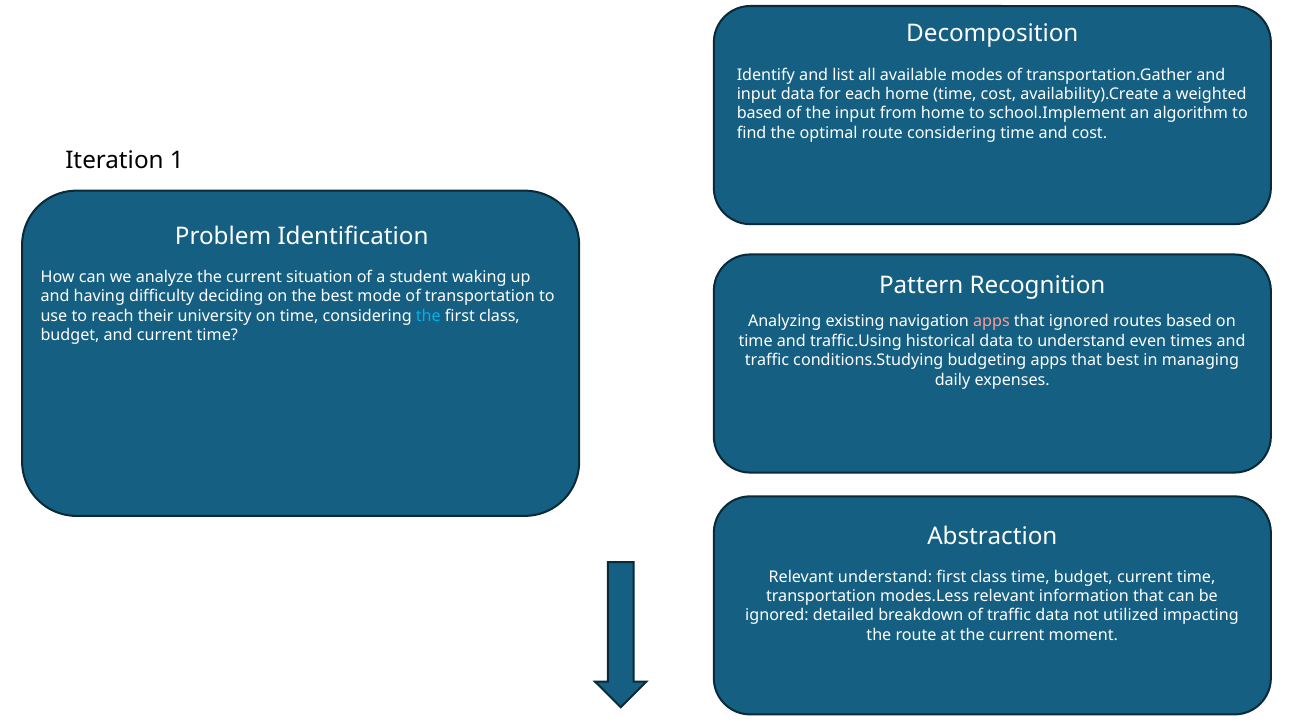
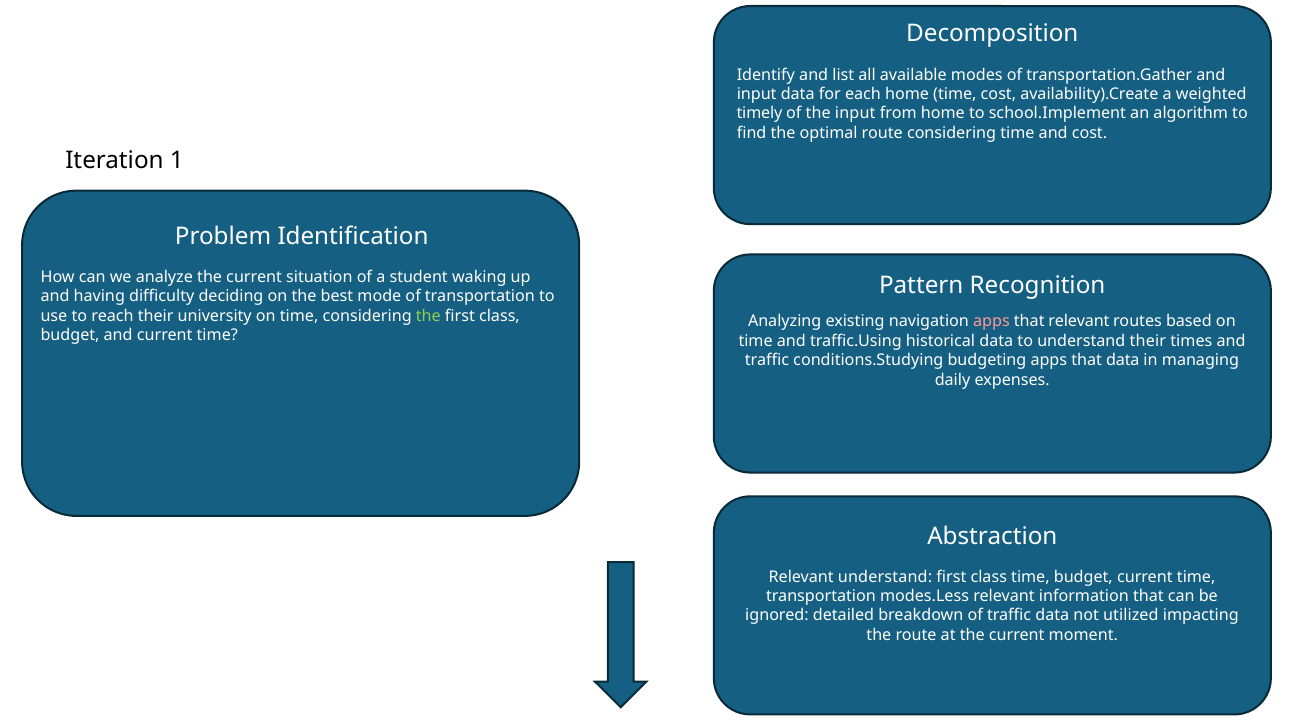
based: based -> timely (759, 114)
the colour: light blue -> light green (428, 316)
that ignored: ignored -> relevant (1079, 322)
understand even: even -> their (1148, 341)
that best: best -> data (1123, 361)
